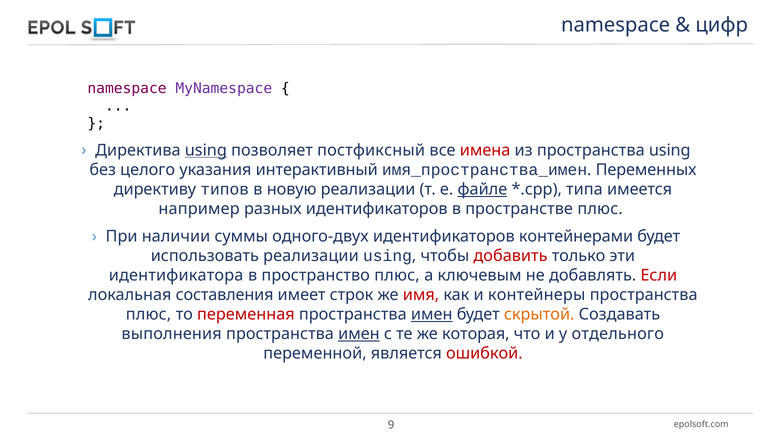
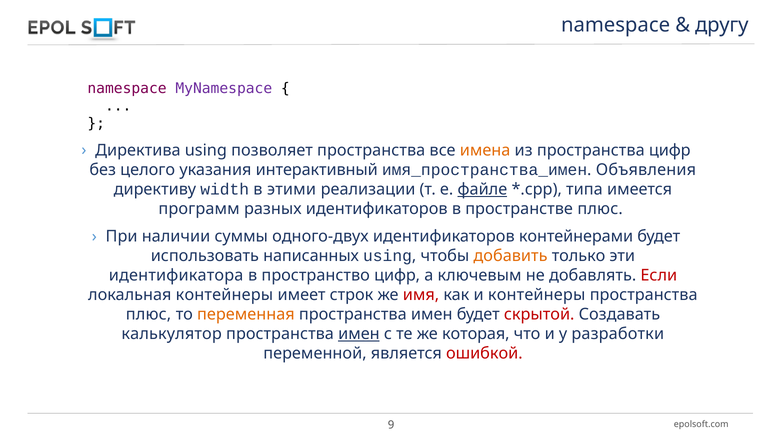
цифр: цифр -> другу (722, 25)
using underline: present -> none (206, 150)
позволяет постфиксный: постфиксный -> пространства (371, 150)
имена colour: red -> orange (485, 150)
пространства using: using -> цифр (670, 150)
Переменных: Переменных -> Объявления (646, 170)
типов: типов -> width (225, 189)
новую: новую -> этими (292, 189)
например: например -> программ (199, 209)
использовать реализации: реализации -> написанных (311, 256)
добавить colour: red -> orange (511, 256)
пространство плюс: плюс -> цифр (397, 275)
локальная составления: составления -> контейнеры (224, 295)
переменная colour: red -> orange (246, 314)
имен underline: present -> none (432, 314)
скрытой colour: orange -> red (539, 314)
выполнения: выполнения -> калькулятор (172, 334)
отдельного: отдельного -> разработки (618, 334)
